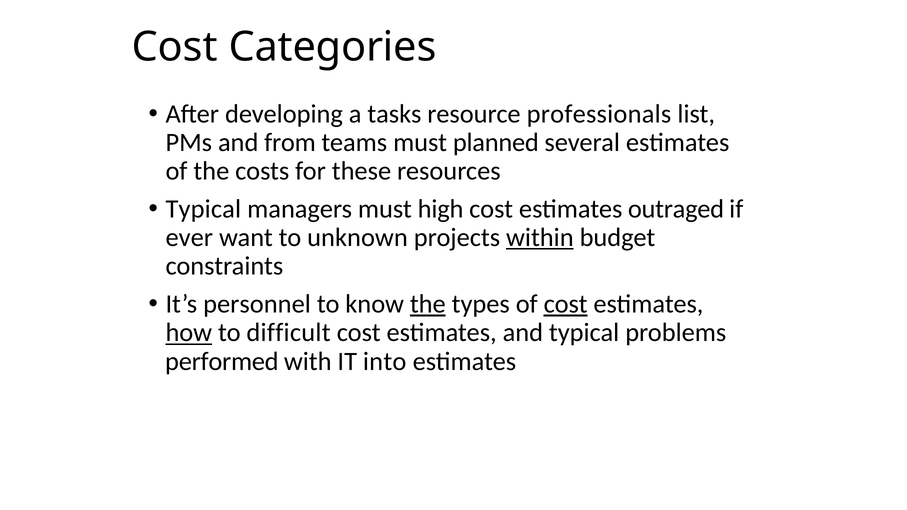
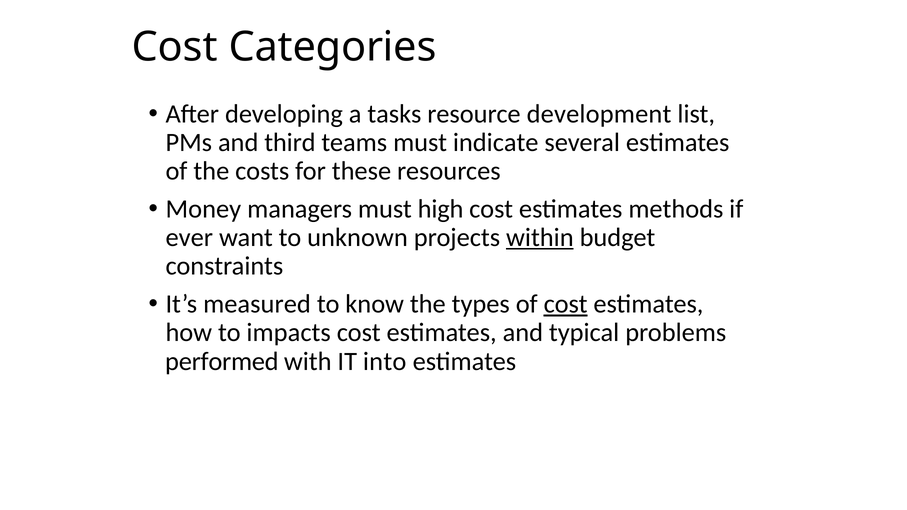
professionals: professionals -> development (599, 114)
from: from -> third (290, 142)
planned: planned -> indicate (496, 142)
Typical: Typical -> Money (203, 209)
outraged: outraged -> methods (676, 209)
personnel: personnel -> measured (257, 304)
the underline: present -> none (428, 304)
how underline: present -> none (189, 333)
difficult: difficult -> impacts (289, 333)
